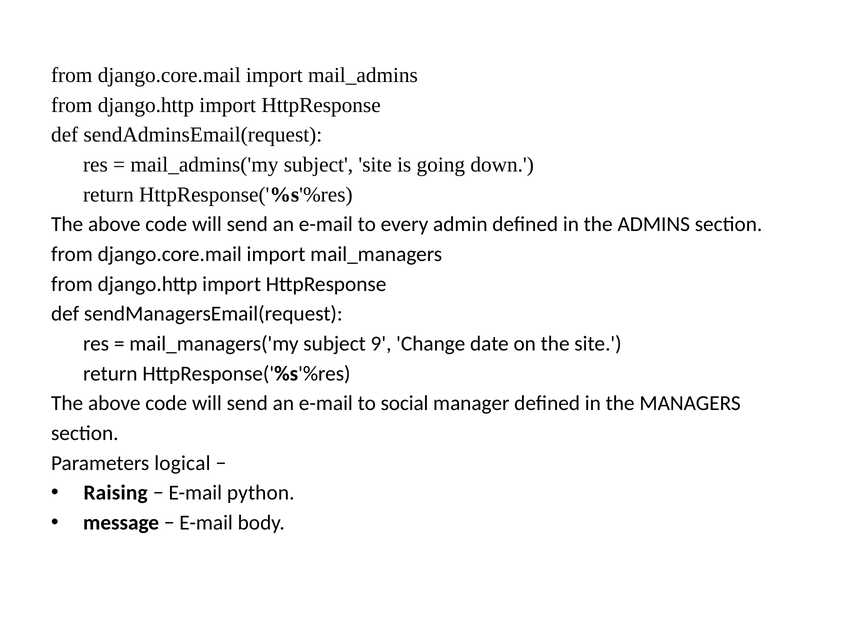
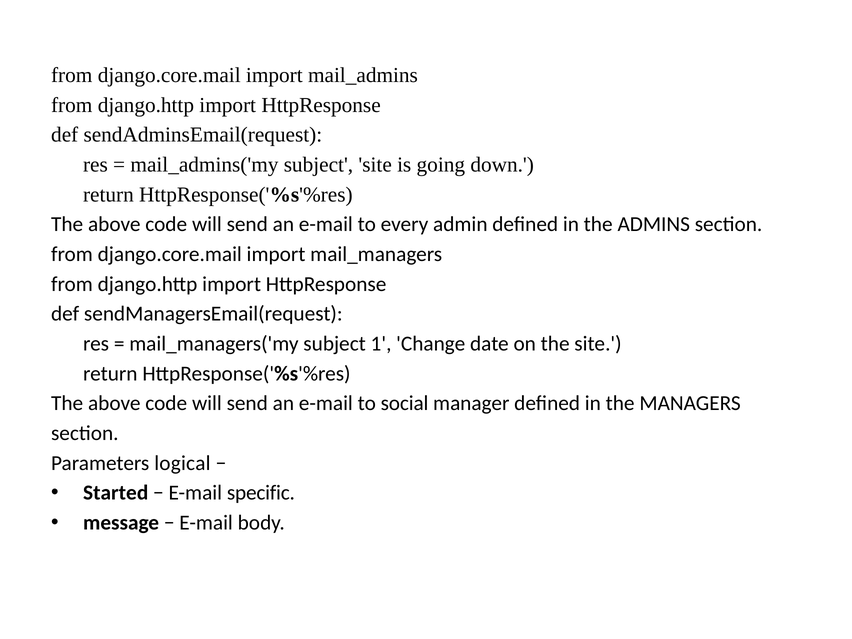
9: 9 -> 1 (381, 344)
Raising: Raising -> Started (116, 493)
python: python -> specific (261, 493)
